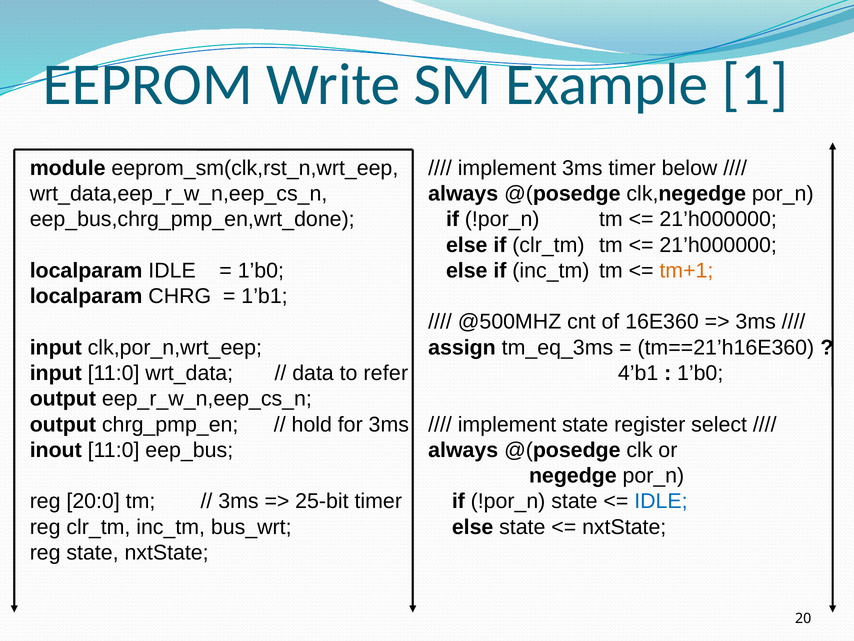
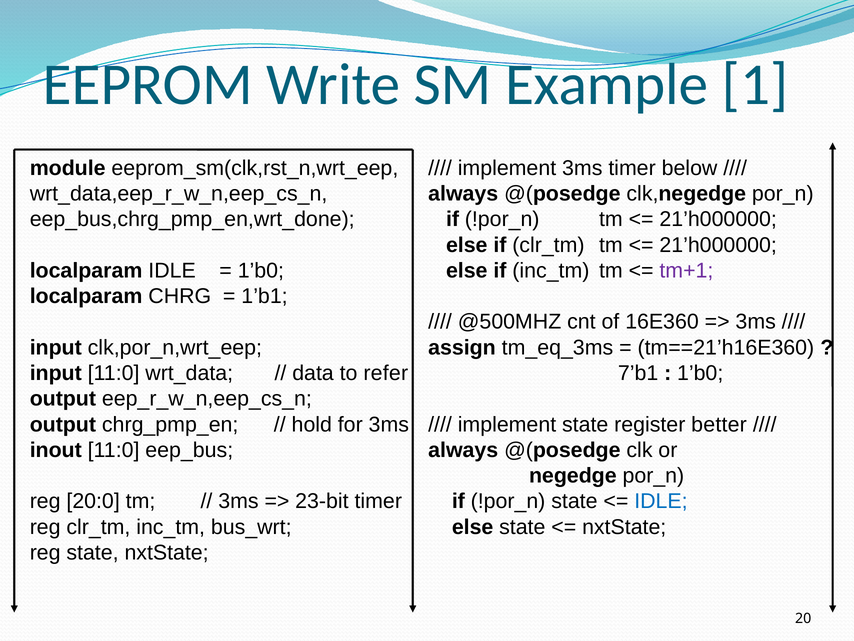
tm+1 colour: orange -> purple (686, 270)
4’b1: 4’b1 -> 7’b1 (638, 373)
select: select -> better (719, 424)
25-bit: 25-bit -> 23-bit (322, 501)
